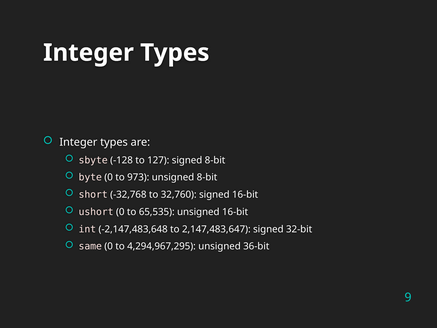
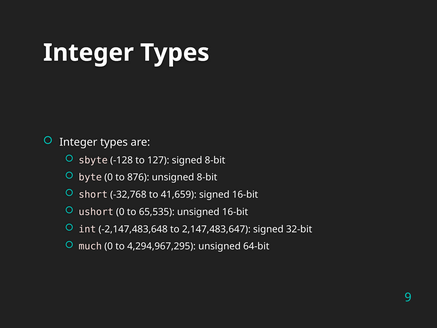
973: 973 -> 876 (138, 177)
32,760: 32,760 -> 41,659 (179, 194)
same: same -> much (90, 246)
36-bit: 36-bit -> 64-bit (256, 246)
